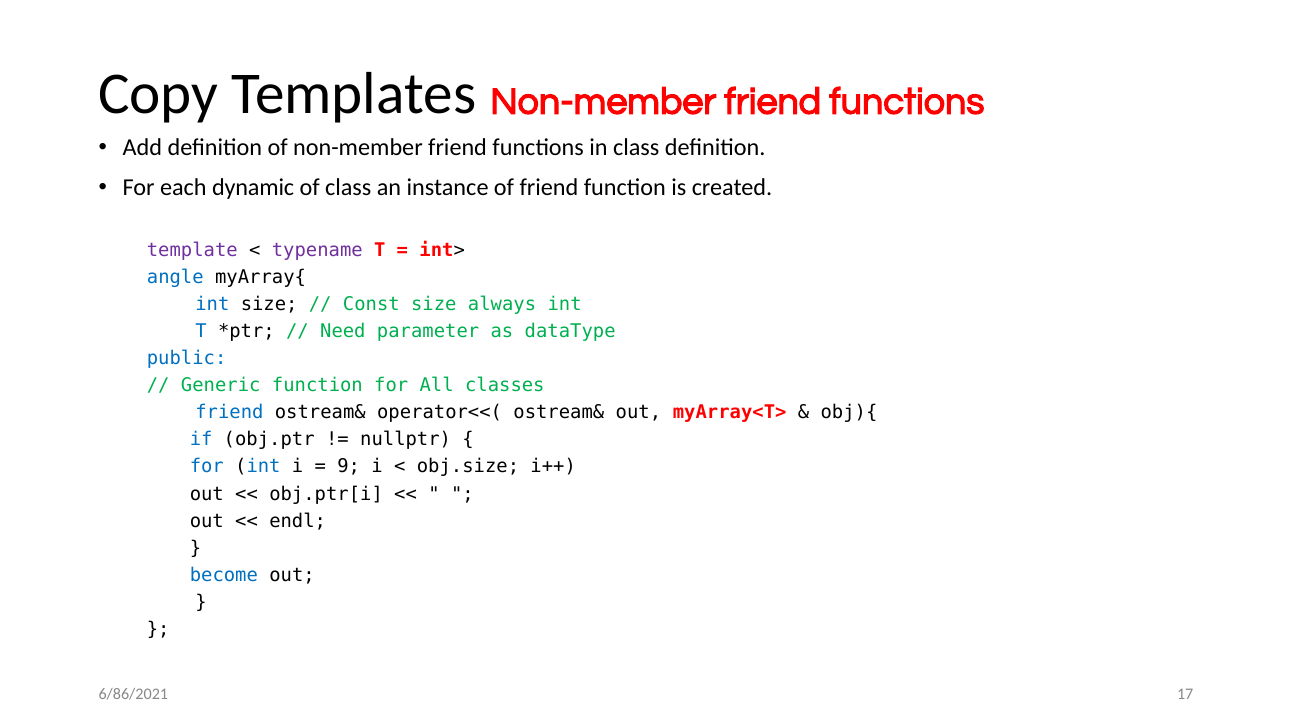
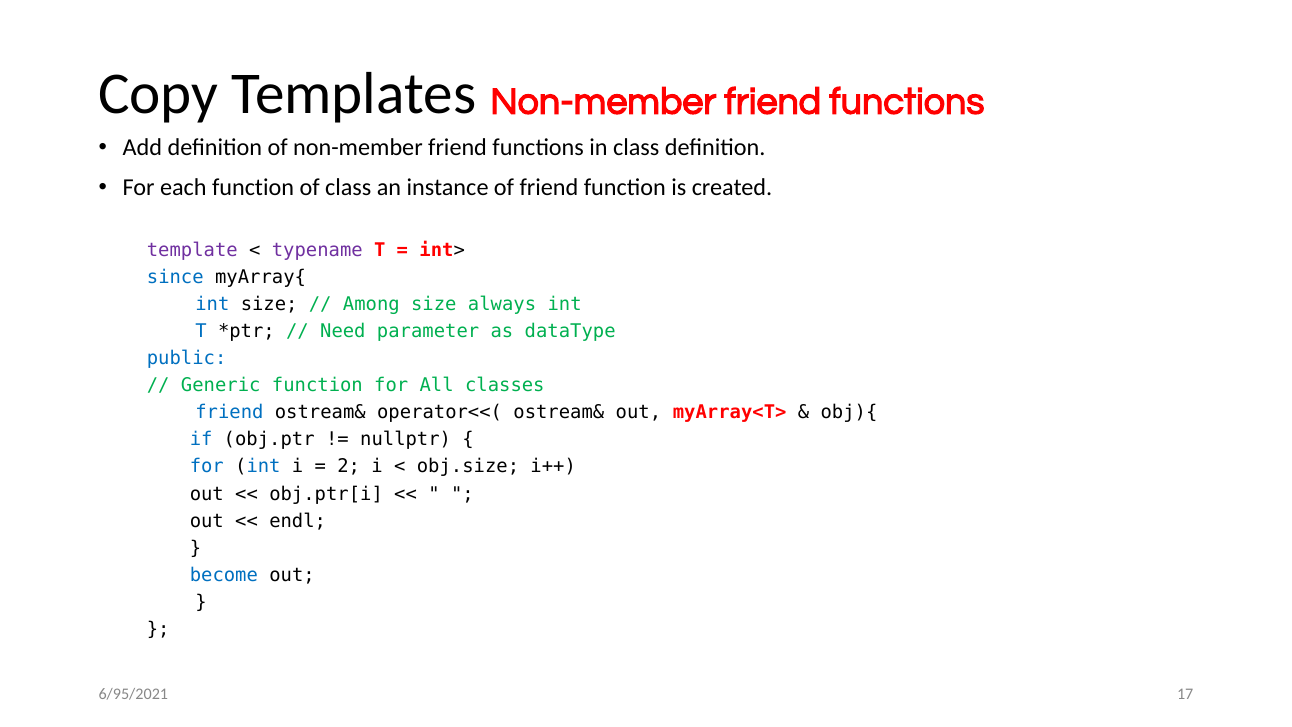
each dynamic: dynamic -> function (253, 187)
angle: angle -> since (175, 277)
Const: Const -> Among (371, 304)
9: 9 -> 2 (349, 467)
6/86/2021: 6/86/2021 -> 6/95/2021 (133, 694)
